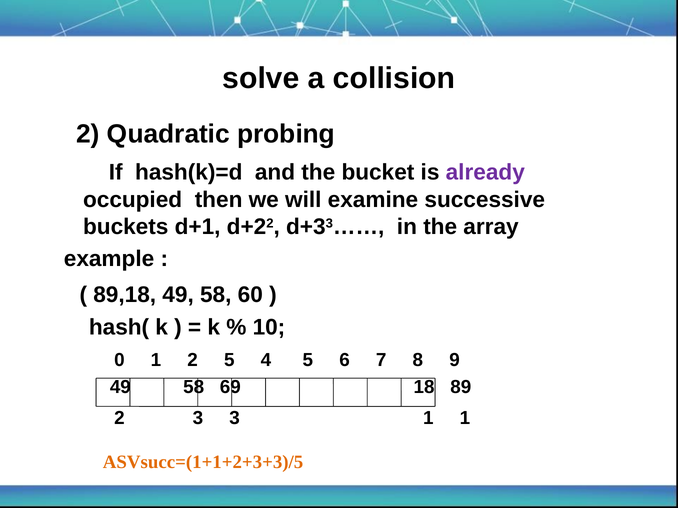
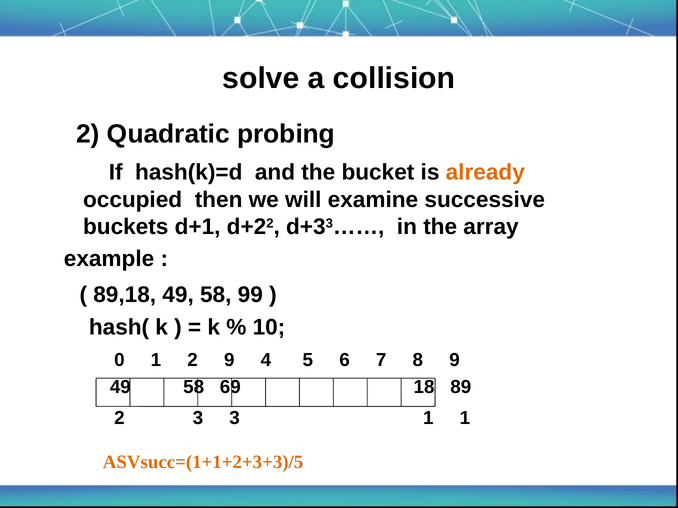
already colour: purple -> orange (485, 172)
60: 60 -> 99 (250, 295)
2 5: 5 -> 9 (229, 360)
